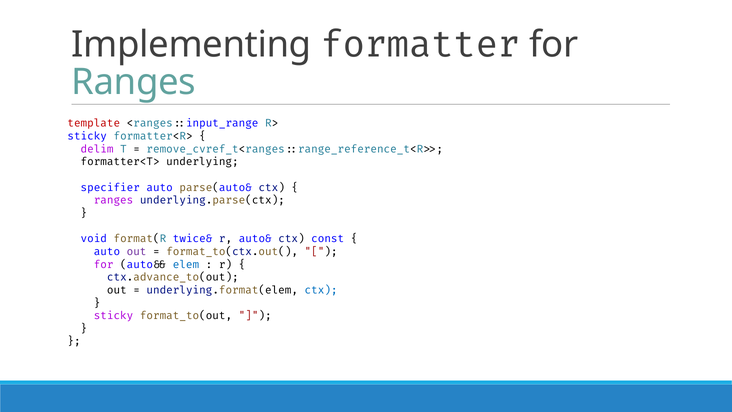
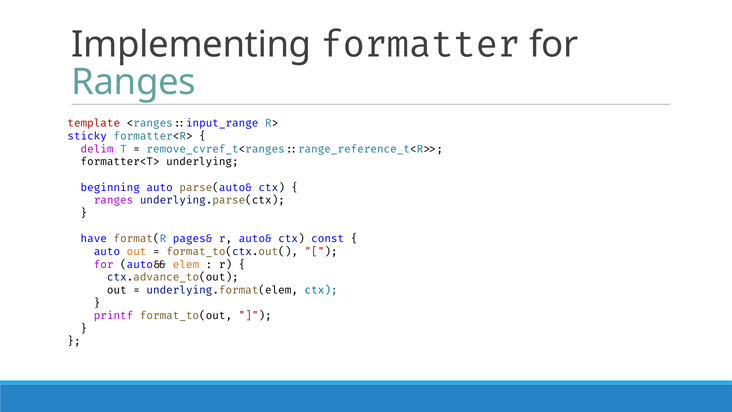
specifier: specifier -> beginning (110, 187)
void: void -> have (94, 239)
twice&: twice& -> pages& (193, 239)
out colour: purple -> orange (137, 252)
elem colour: blue -> orange (186, 264)
sticky: sticky -> printf (114, 316)
